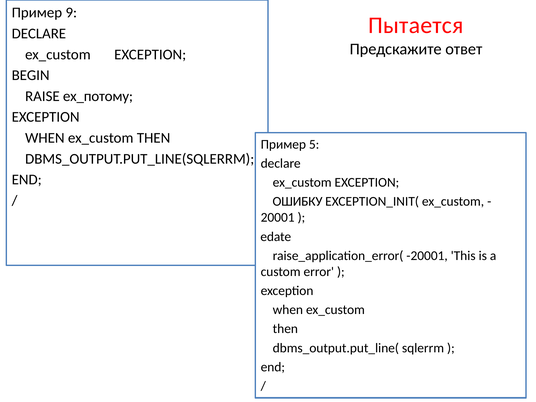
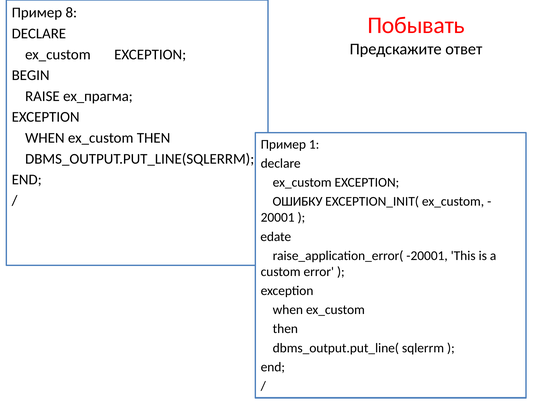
9: 9 -> 8 (71, 13)
Пытается: Пытается -> Побывать (416, 25)
ex_потому: ex_потому -> ex_прагма (98, 96)
5: 5 -> 1 (314, 144)
